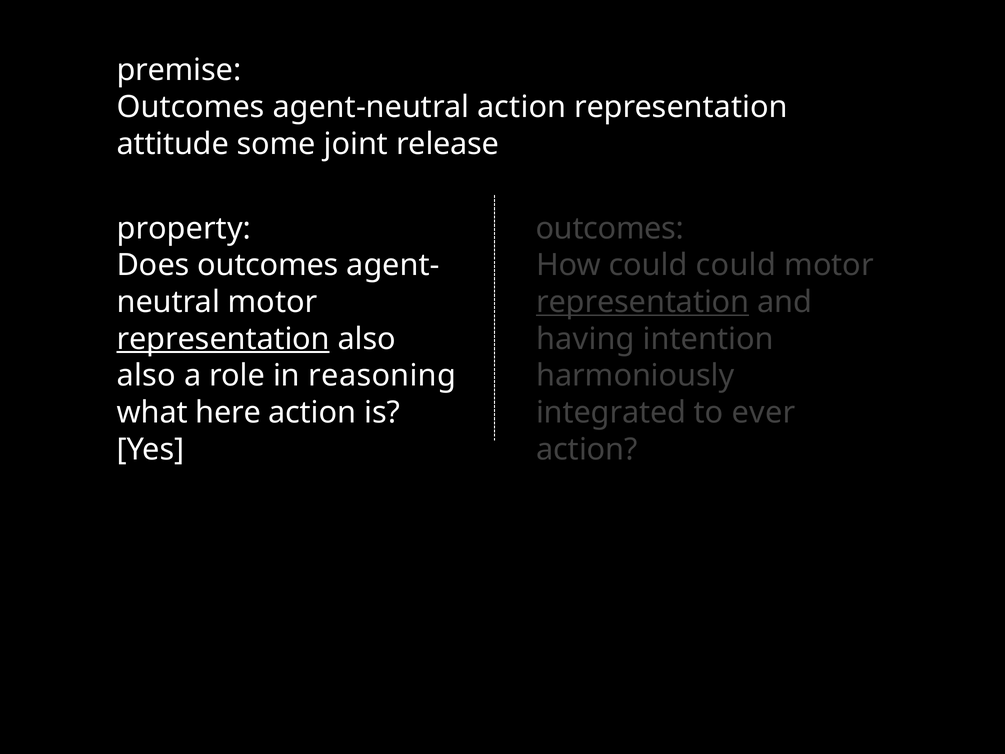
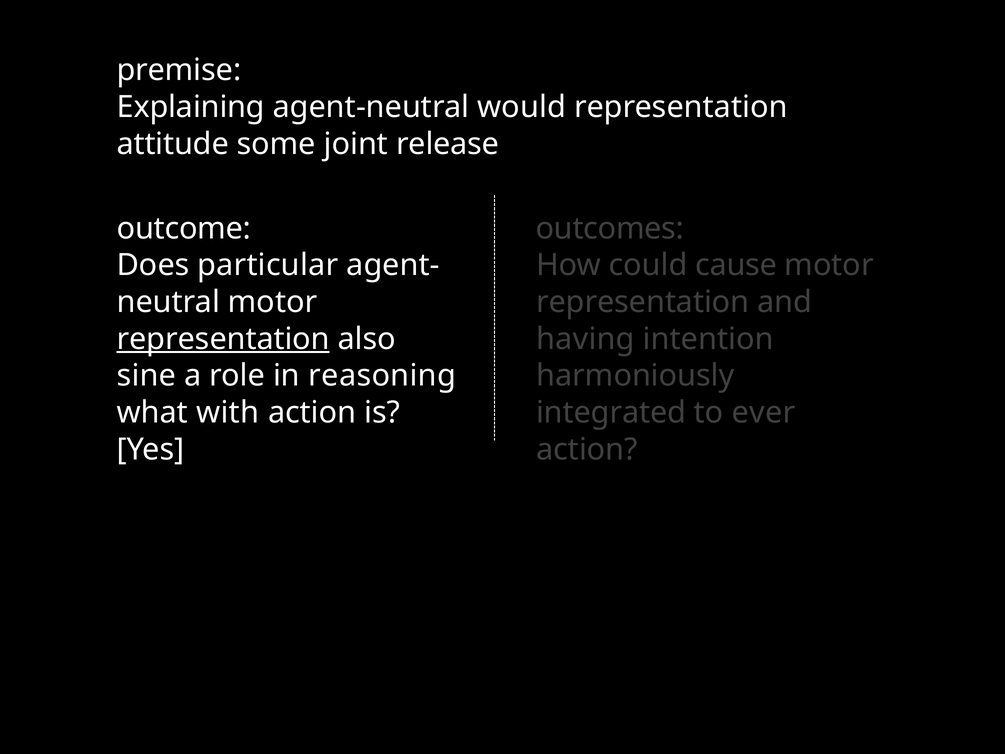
Outcomes: Outcomes -> Explaining (191, 107)
agent-neutral action: action -> would (522, 107)
property: property -> outcome (184, 228)
Does outcomes: outcomes -> particular (268, 265)
could could: could -> cause (736, 265)
representation underline: present -> none (643, 302)
also: also -> sine (146, 376)
here: here -> with (228, 412)
